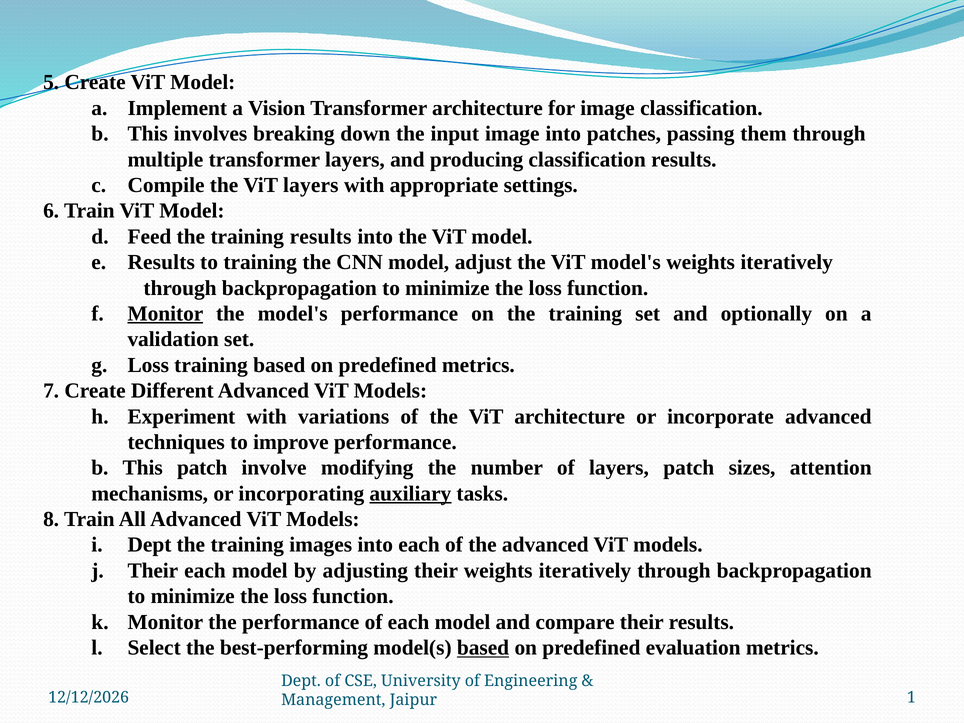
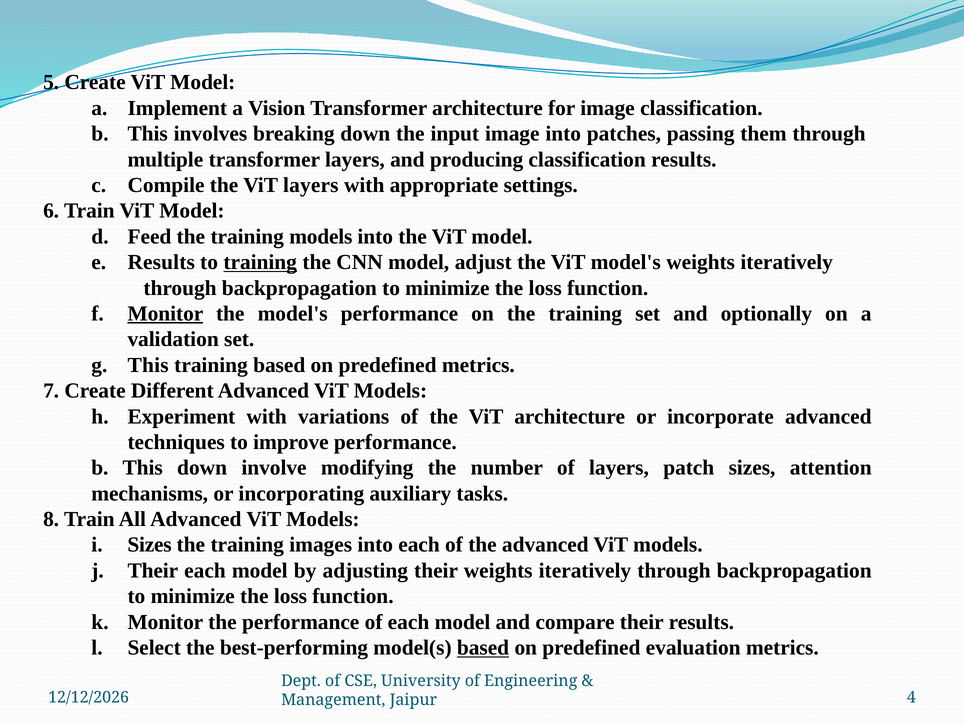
training results: results -> models (321, 237)
training underline: none -> present (260, 262)
Loss: Loss -> This (148, 365)
This patch: patch -> down (202, 468)
auxiliary underline: present -> none (410, 494)
Dept: Dept -> Sizes (150, 545)
1: 1 -> 4 (911, 697)
